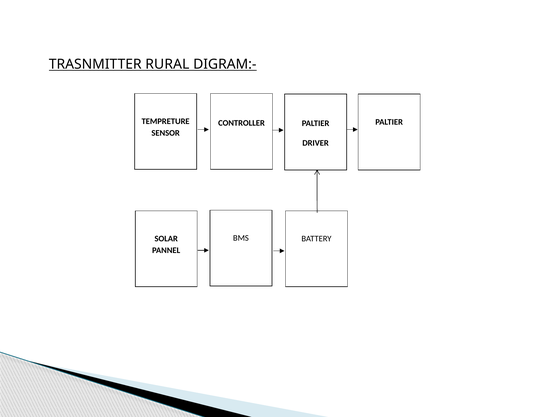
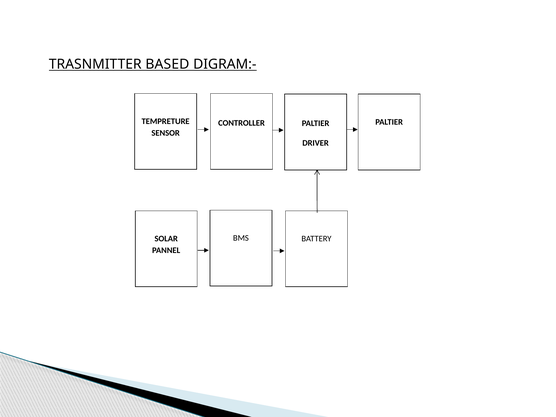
RURAL: RURAL -> BASED (167, 64)
